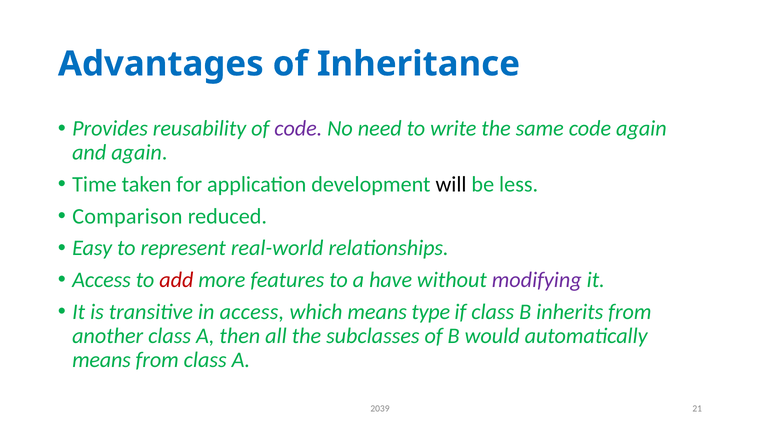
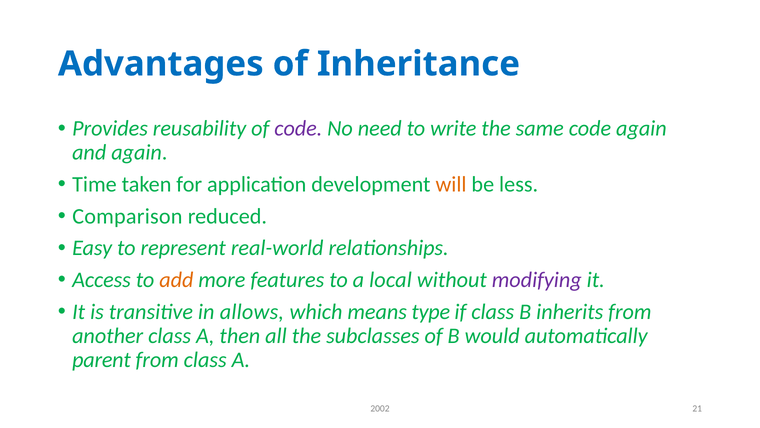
will colour: black -> orange (451, 184)
add colour: red -> orange (176, 280)
have: have -> local (391, 280)
in access: access -> allows (252, 311)
means: means -> parent (102, 359)
2039: 2039 -> 2002 (380, 408)
